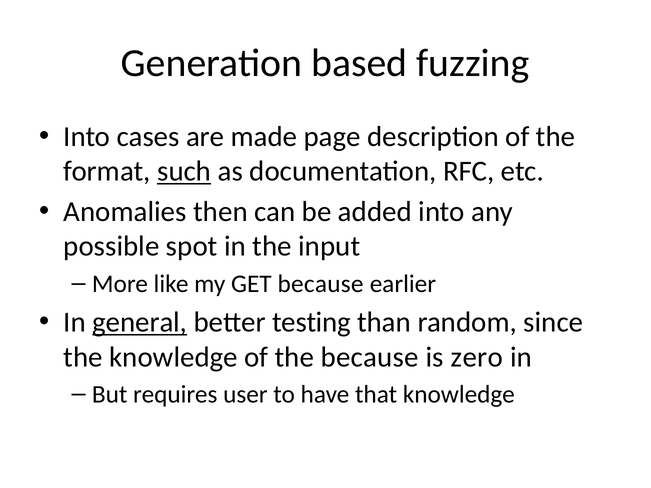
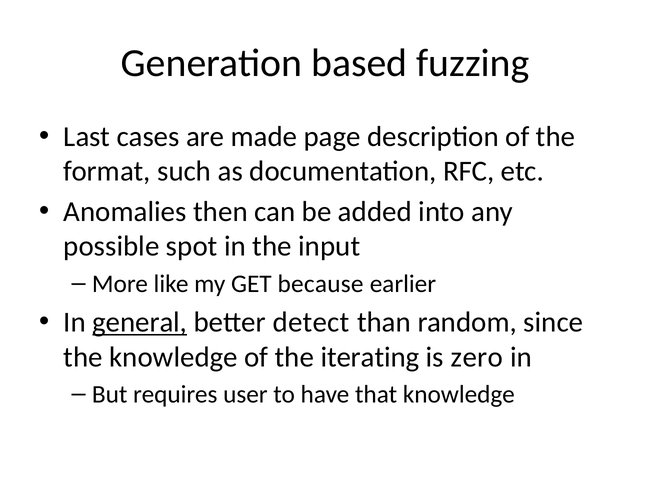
Into: Into -> Last (87, 137)
such underline: present -> none (184, 171)
testing: testing -> detect (311, 323)
the because: because -> iterating (370, 357)
